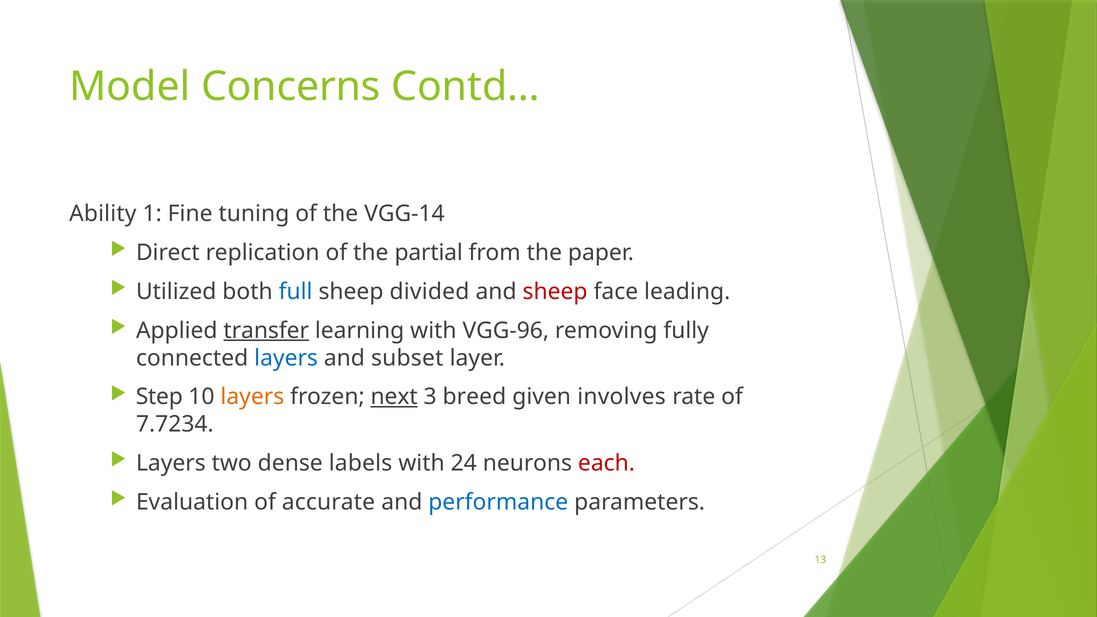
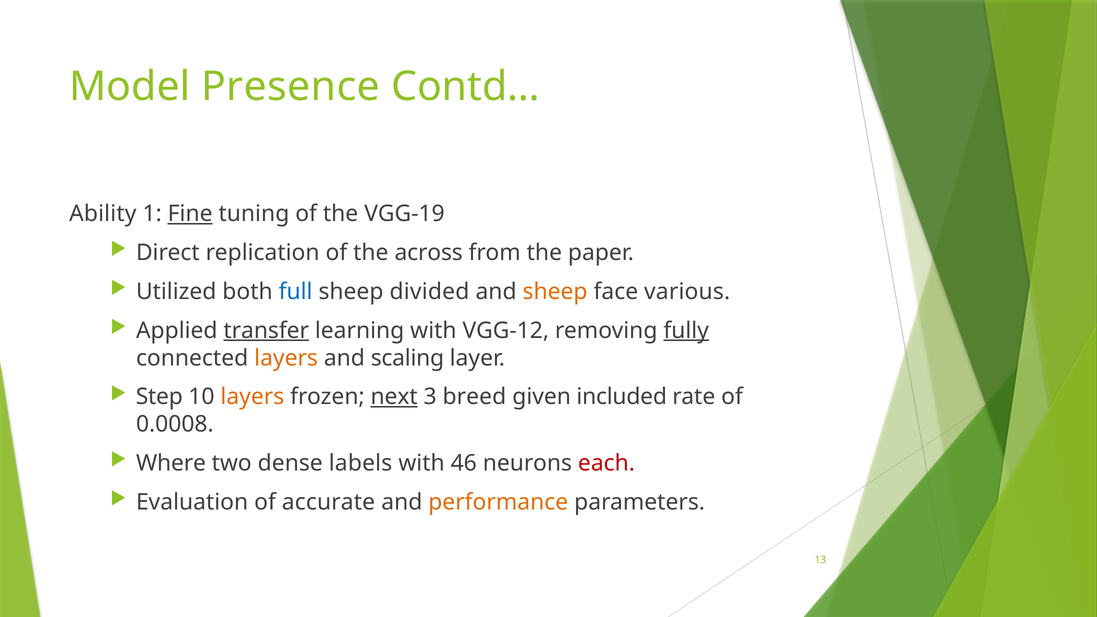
Concerns: Concerns -> Presence (291, 87)
Fine underline: none -> present (190, 214)
VGG-14: VGG-14 -> VGG-19 (404, 214)
partial: partial -> across (429, 253)
sheep colour: red -> orange (555, 292)
leading: leading -> various (687, 292)
VGG-96: VGG-96 -> VGG-12 (506, 331)
fully underline: none -> present (686, 331)
layers colour: blue -> orange (286, 358)
subset: subset -> scaling (407, 358)
involves: involves -> included (622, 397)
7.7234: 7.7234 -> 0.0008 (175, 424)
Layers: Layers -> Where (171, 463)
24: 24 -> 46 (464, 463)
performance colour: blue -> orange (498, 502)
